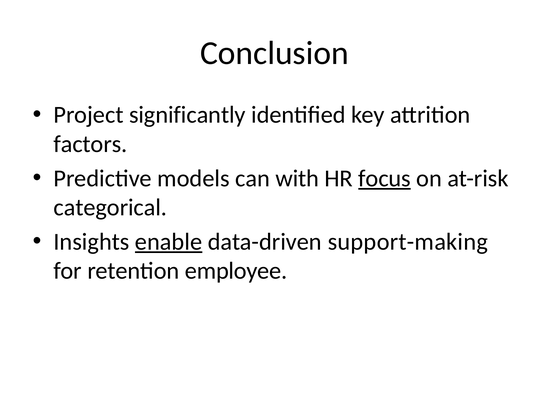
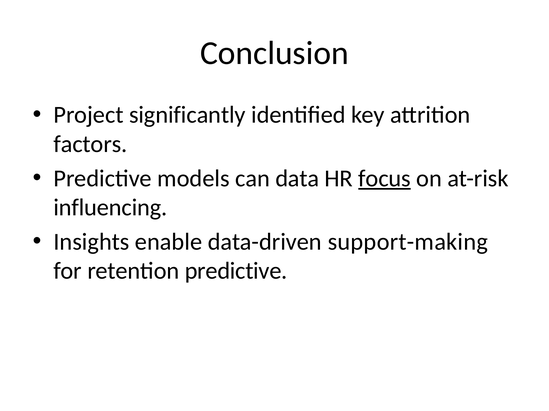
with: with -> data (297, 179)
categorical: categorical -> influencing (110, 208)
enable underline: present -> none (169, 242)
retention employee: employee -> predictive (236, 271)
